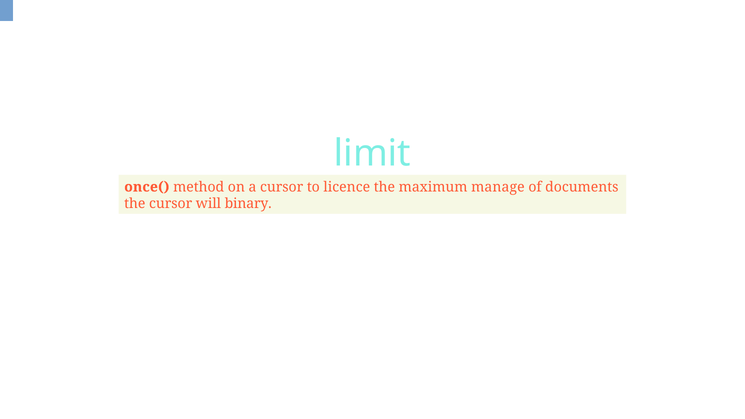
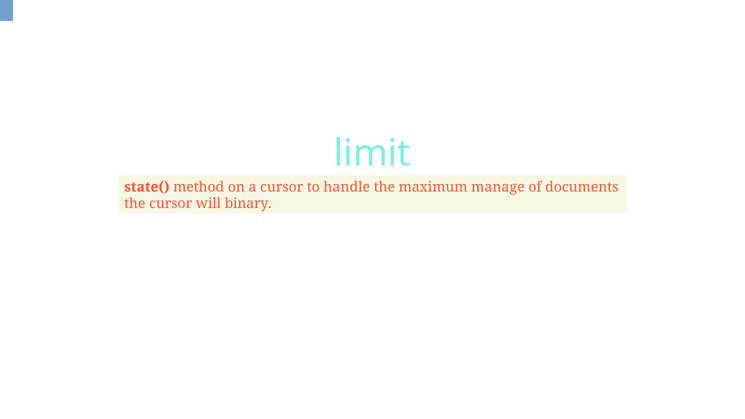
once(: once( -> state( (147, 187)
licence: licence -> handle (347, 187)
